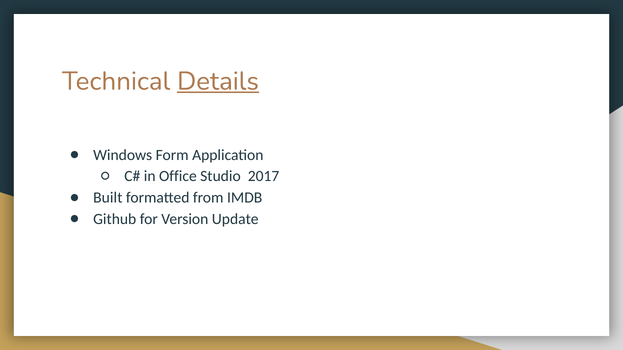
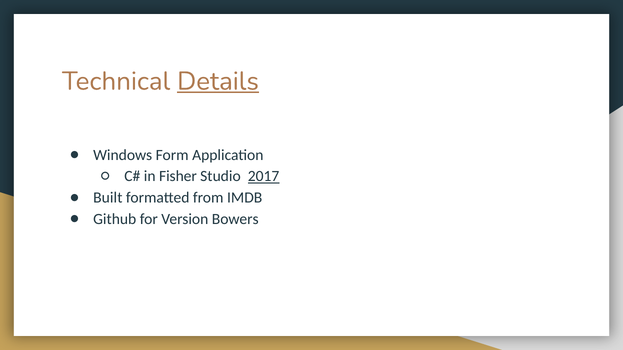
Office: Office -> Fisher (178, 177)
2017 underline: none -> present (264, 177)
Update: Update -> Bowers (235, 220)
